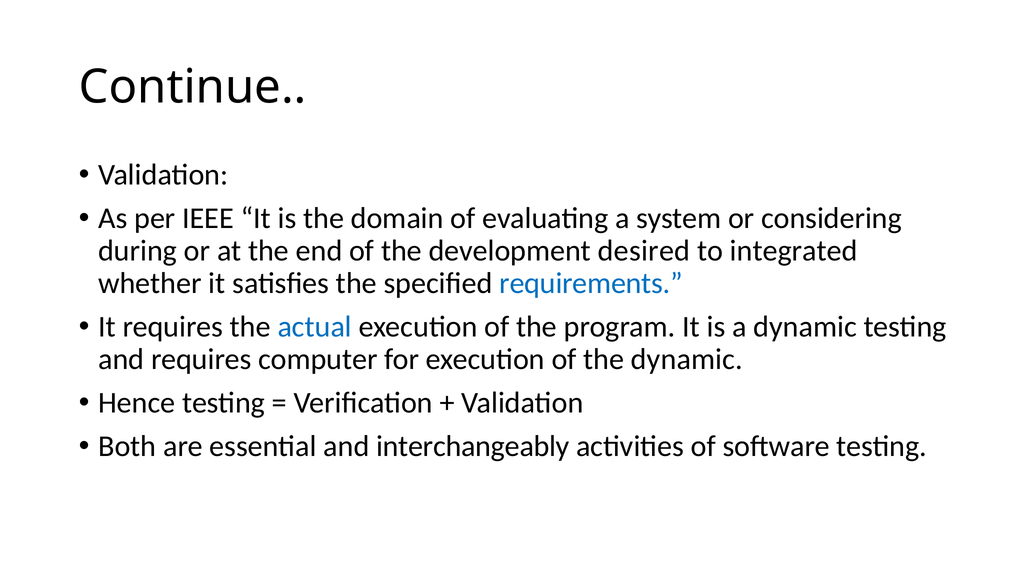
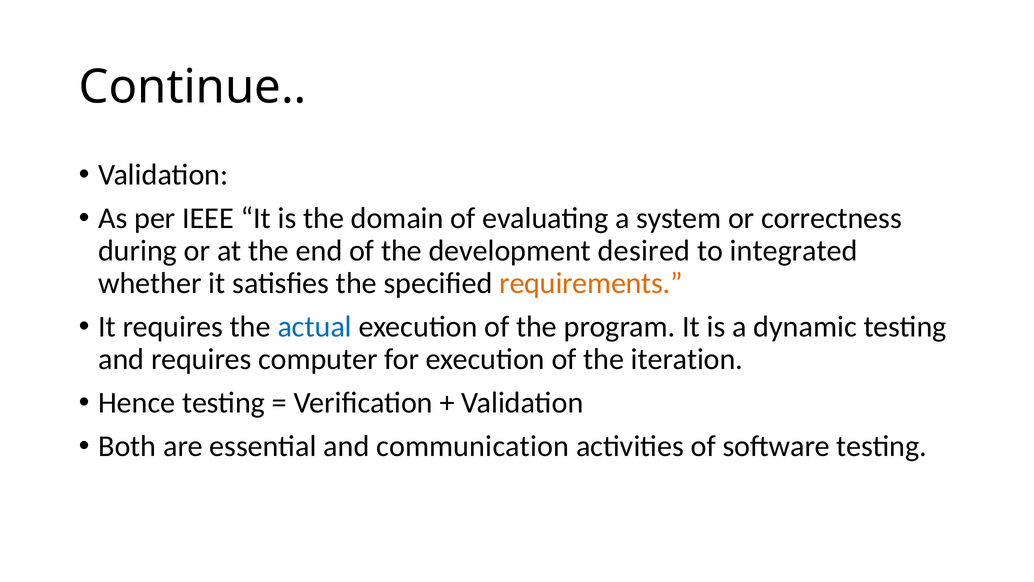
considering: considering -> correctness (832, 218)
requirements colour: blue -> orange (591, 283)
the dynamic: dynamic -> iteration (687, 359)
interchangeably: interchangeably -> communication (473, 446)
